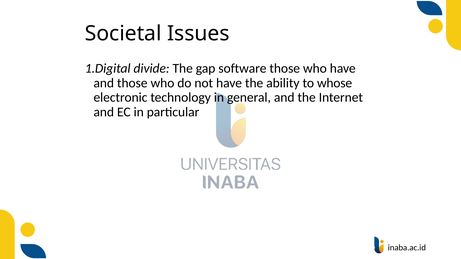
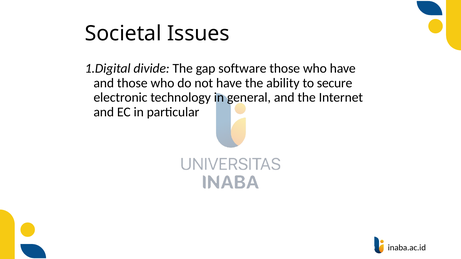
whose: whose -> secure (335, 83)
